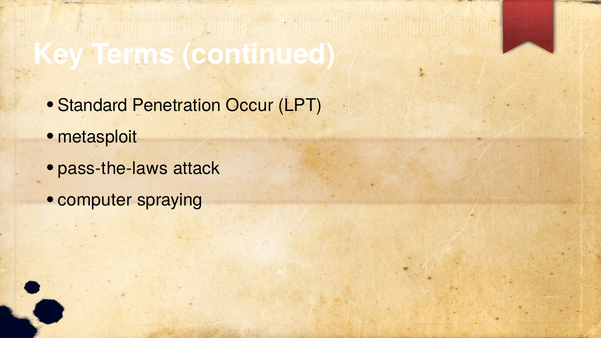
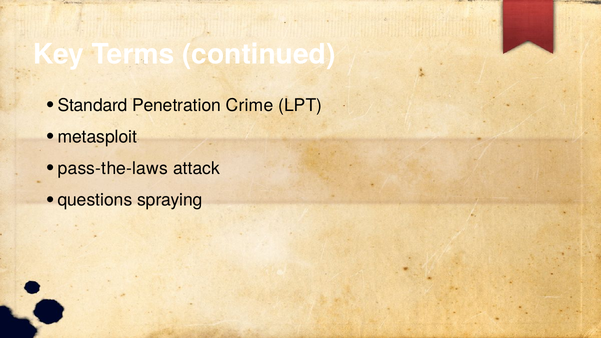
Occur: Occur -> Crime (250, 106)
computer: computer -> questions (95, 200)
